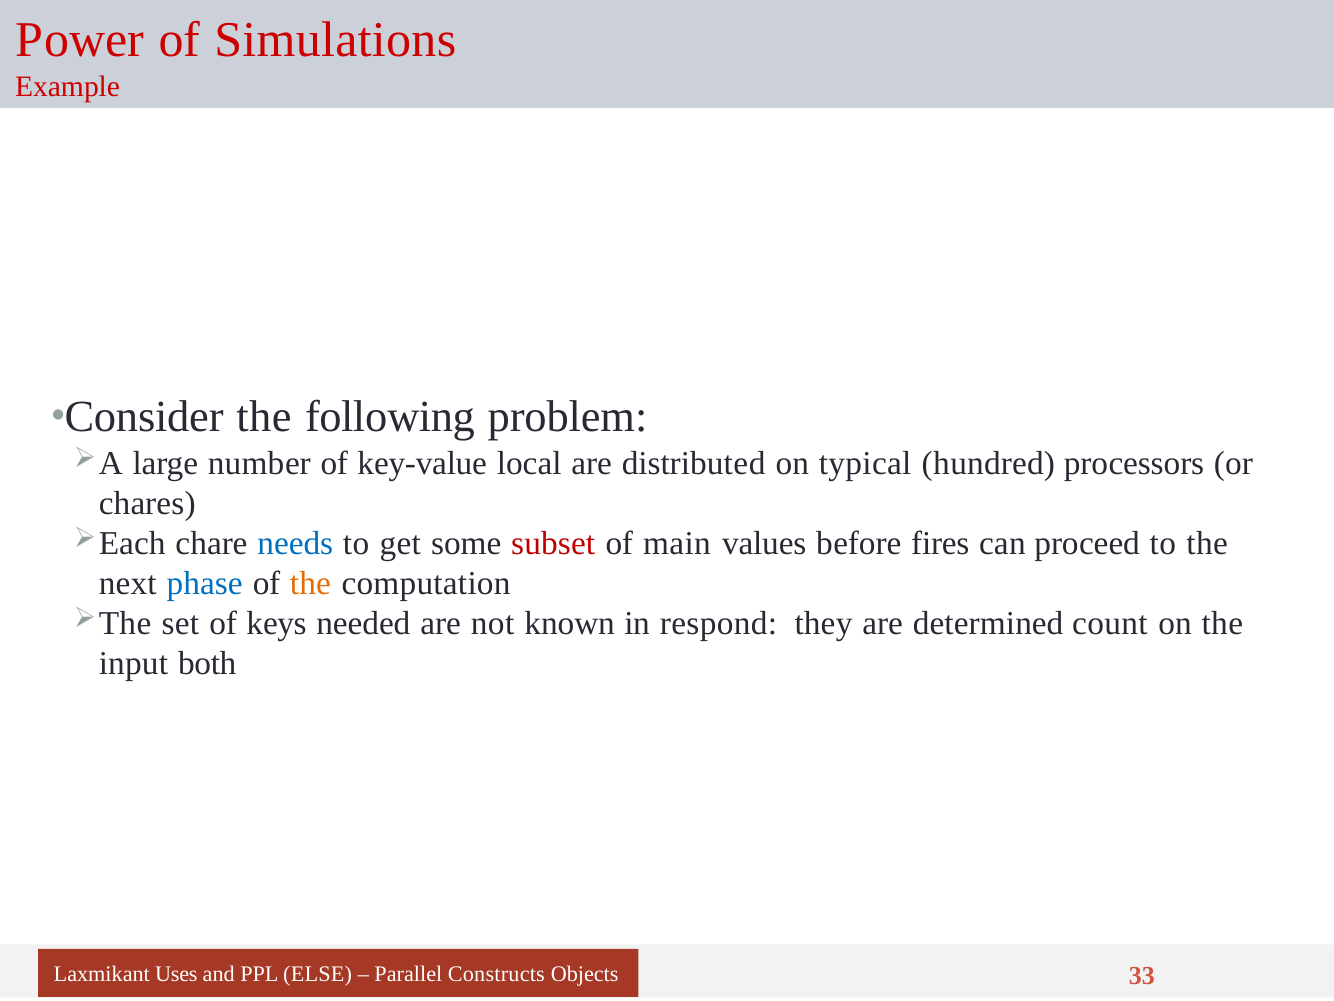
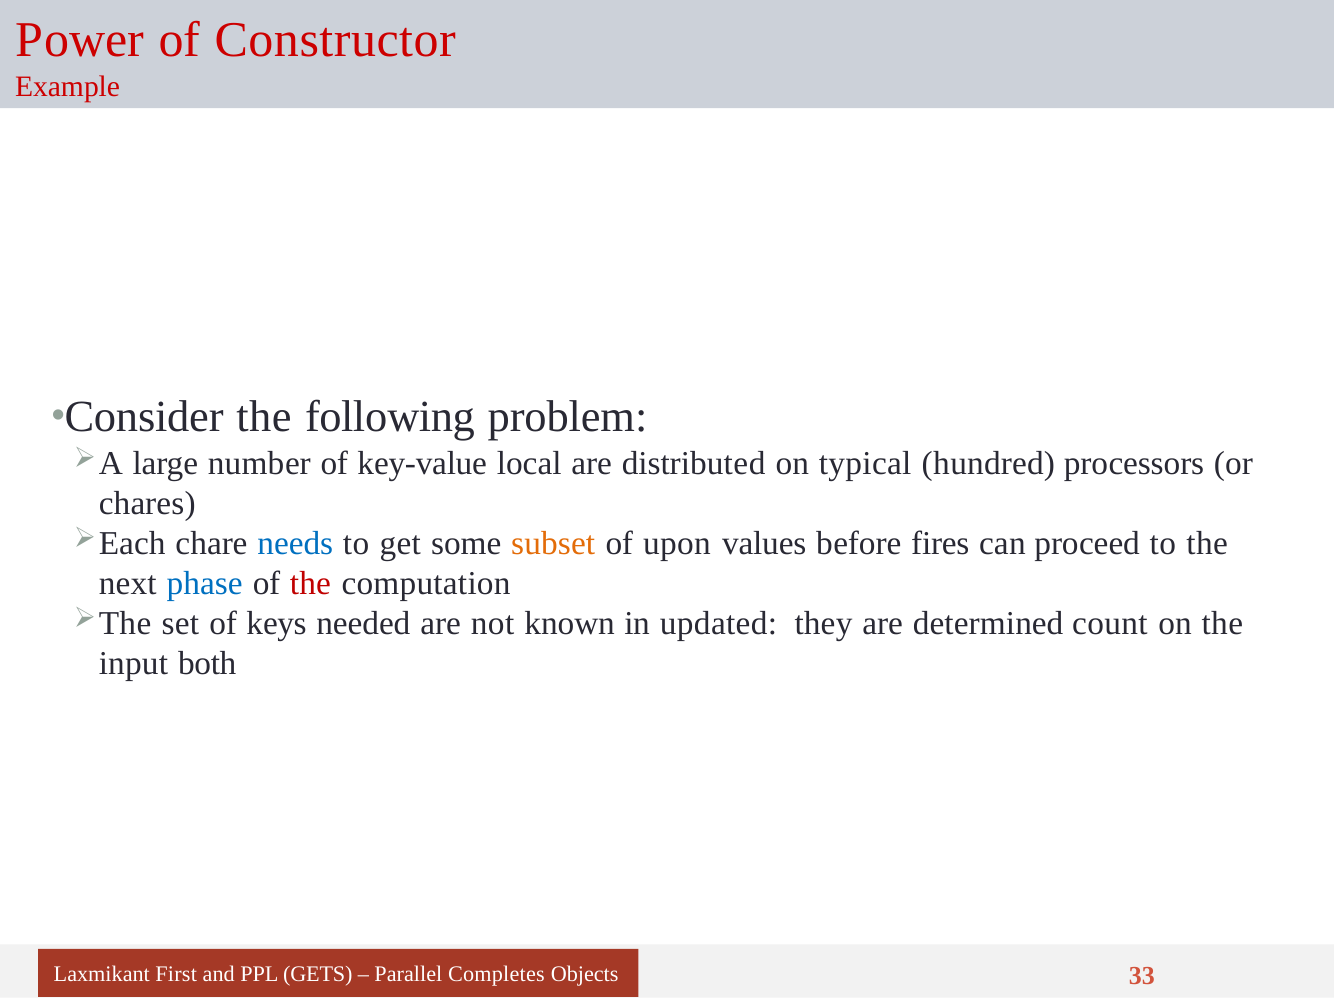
Simulations: Simulations -> Constructor (335, 40)
subset colour: red -> orange (553, 543)
main: main -> upon (677, 543)
the colour: orange -> red (310, 583)
respond: respond -> updated (719, 623)
Uses: Uses -> First (176, 974)
ELSE: ELSE -> GETS (318, 974)
Constructs: Constructs -> Completes (496, 974)
